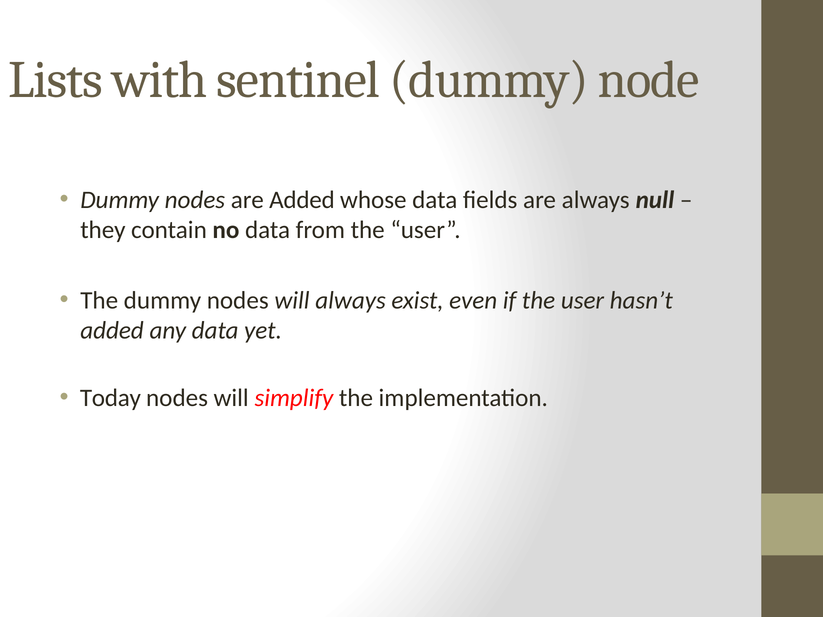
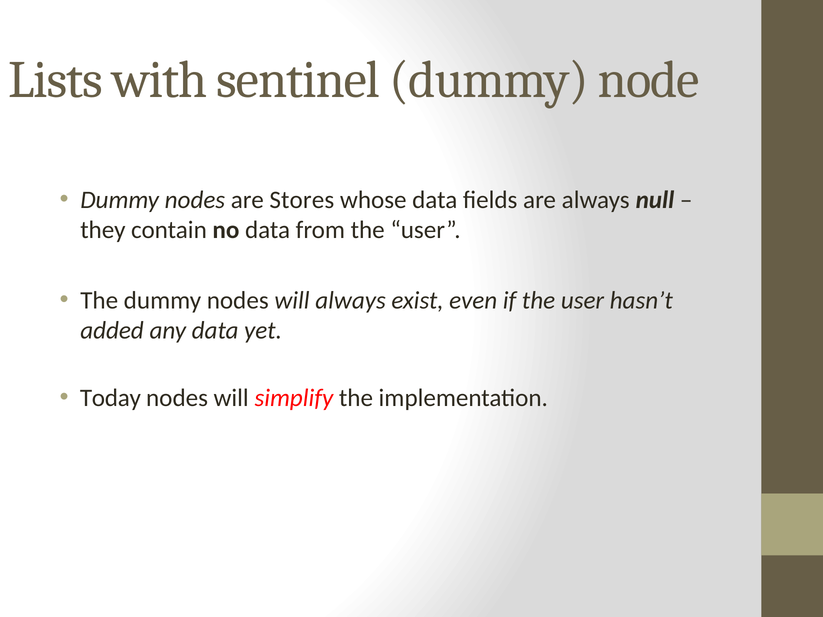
are Added: Added -> Stores (302, 200)
